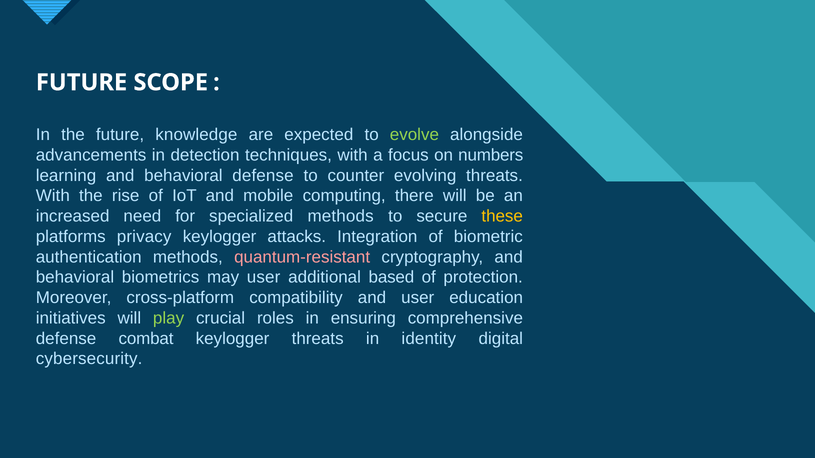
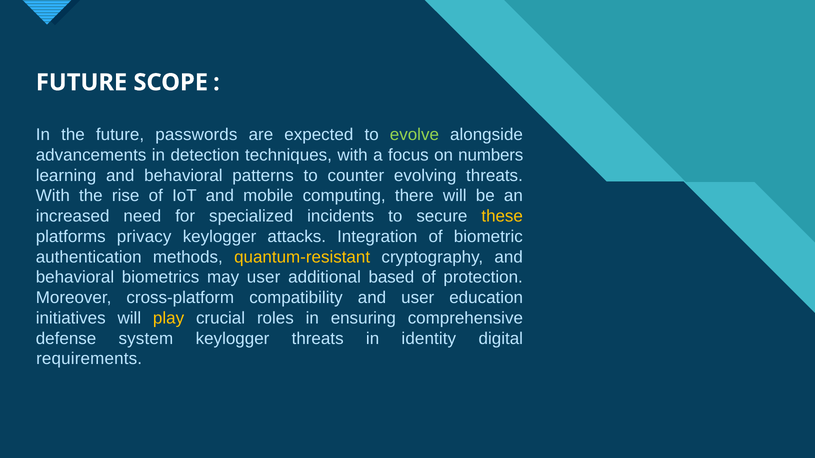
knowledge: knowledge -> passwords (196, 135)
behavioral defense: defense -> patterns (263, 176)
specialized methods: methods -> incidents (341, 216)
quantum-resistant colour: pink -> yellow (302, 257)
play colour: light green -> yellow (169, 318)
combat: combat -> system (146, 339)
cybersecurity: cybersecurity -> requirements (89, 359)
